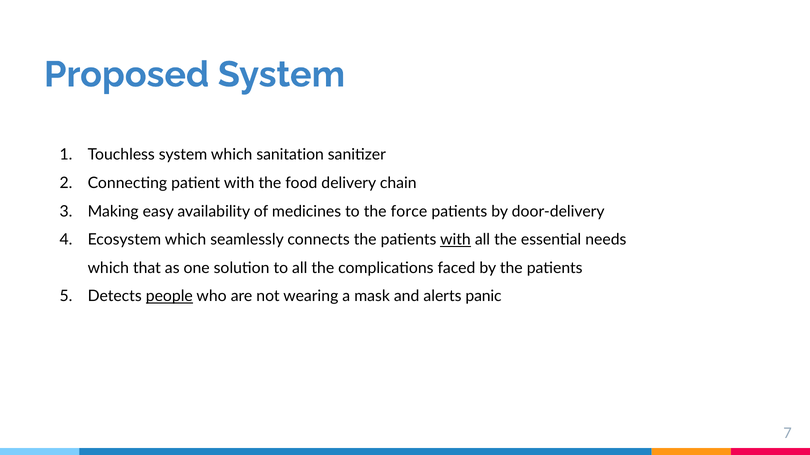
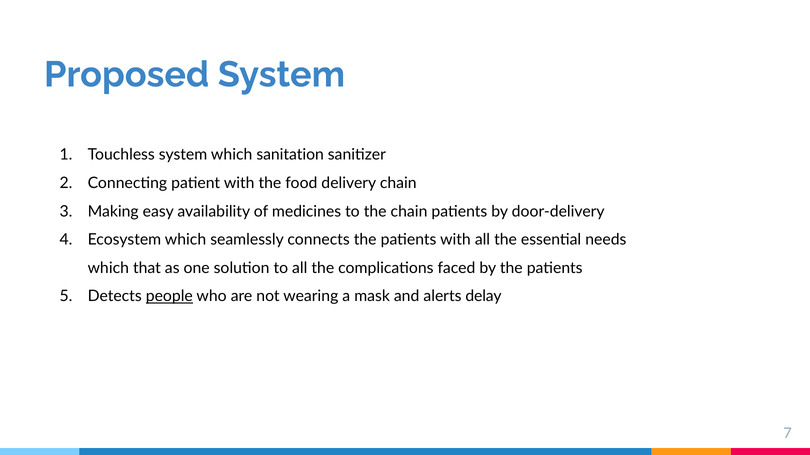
the force: force -> chain (409, 212)
with underline: present -> none (455, 240)
panic: panic -> delay (484, 297)
